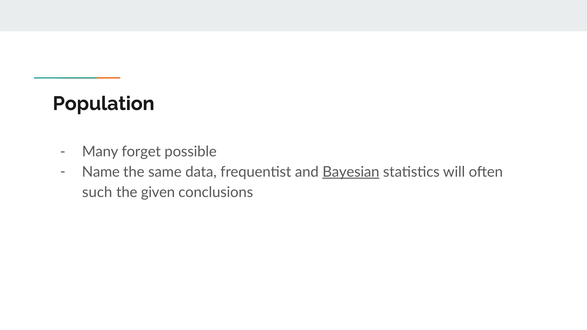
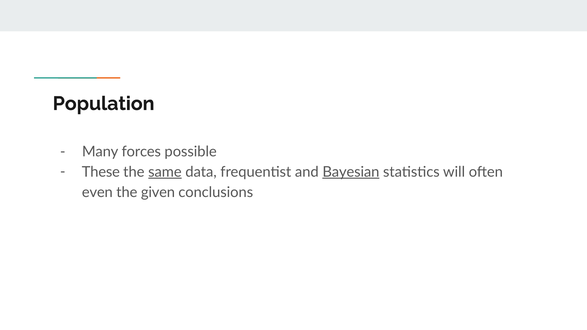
forget: forget -> forces (141, 152)
Name: Name -> These (101, 172)
same underline: none -> present (165, 172)
such: such -> even (97, 192)
